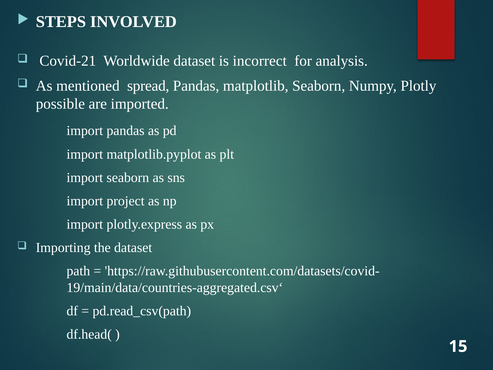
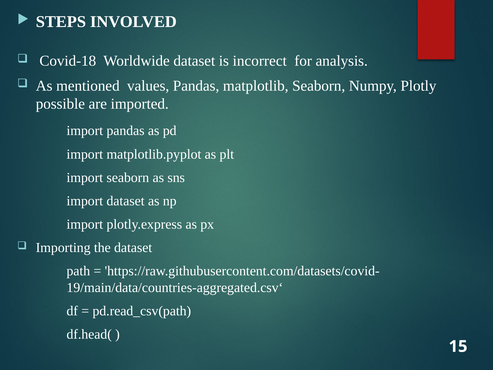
Covid-21: Covid-21 -> Covid-18 (68, 61)
spread: spread -> values (148, 86)
import project: project -> dataset (126, 201)
